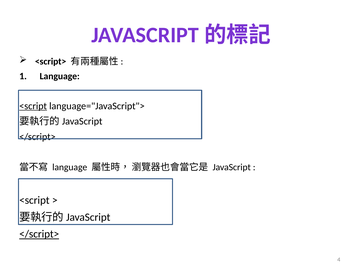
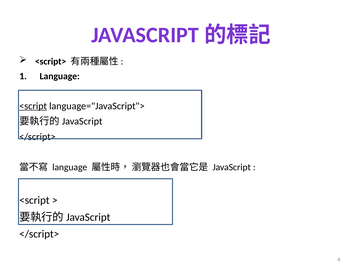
</script> underline: present -> none (39, 234)
